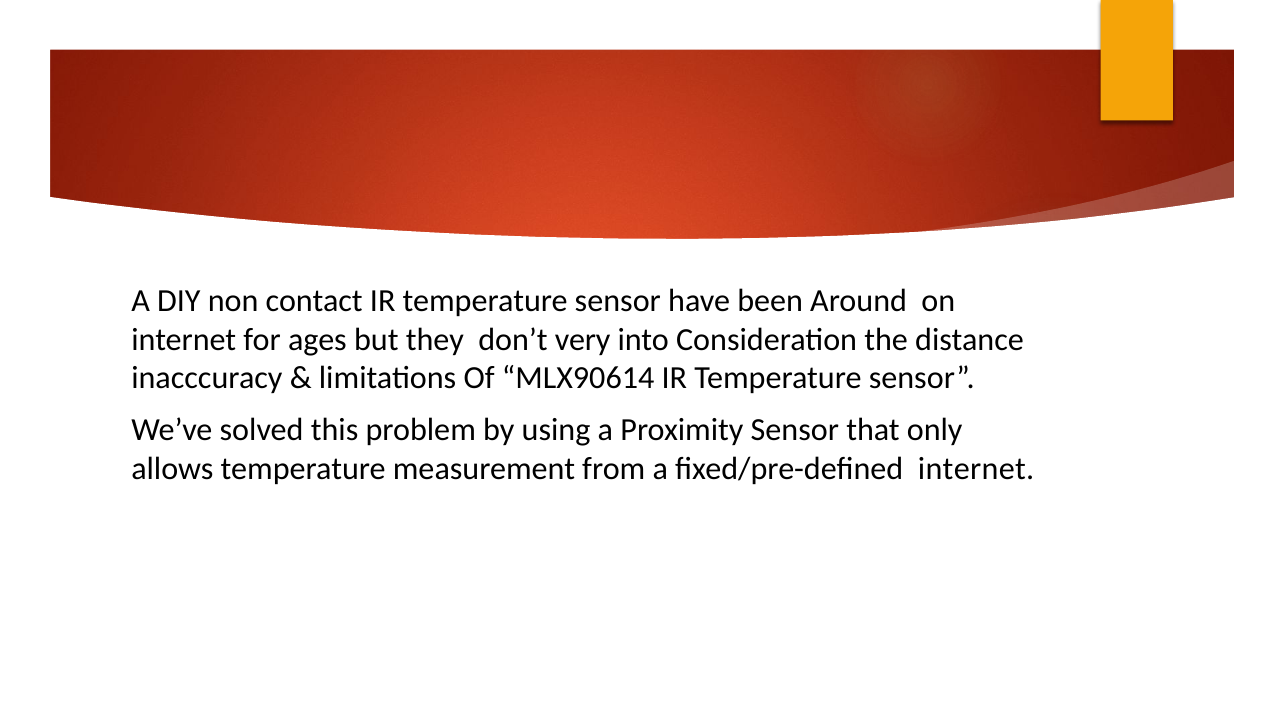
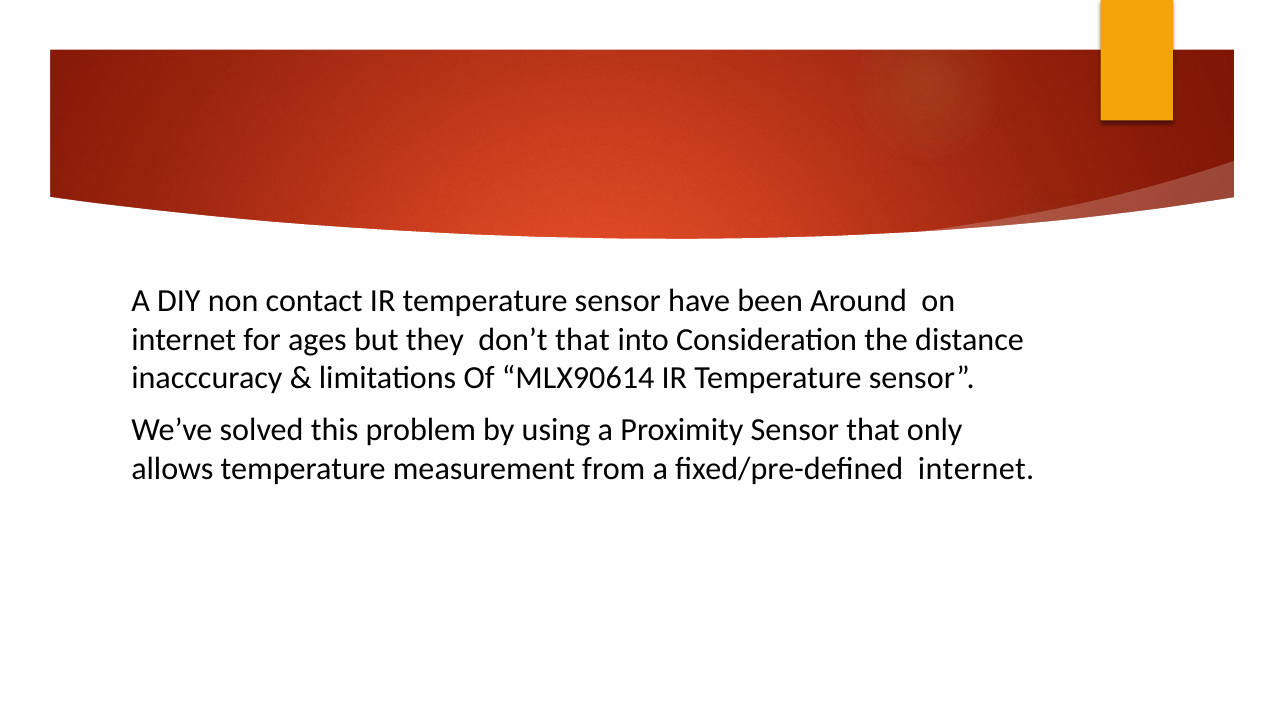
don’t very: very -> that (582, 339)
